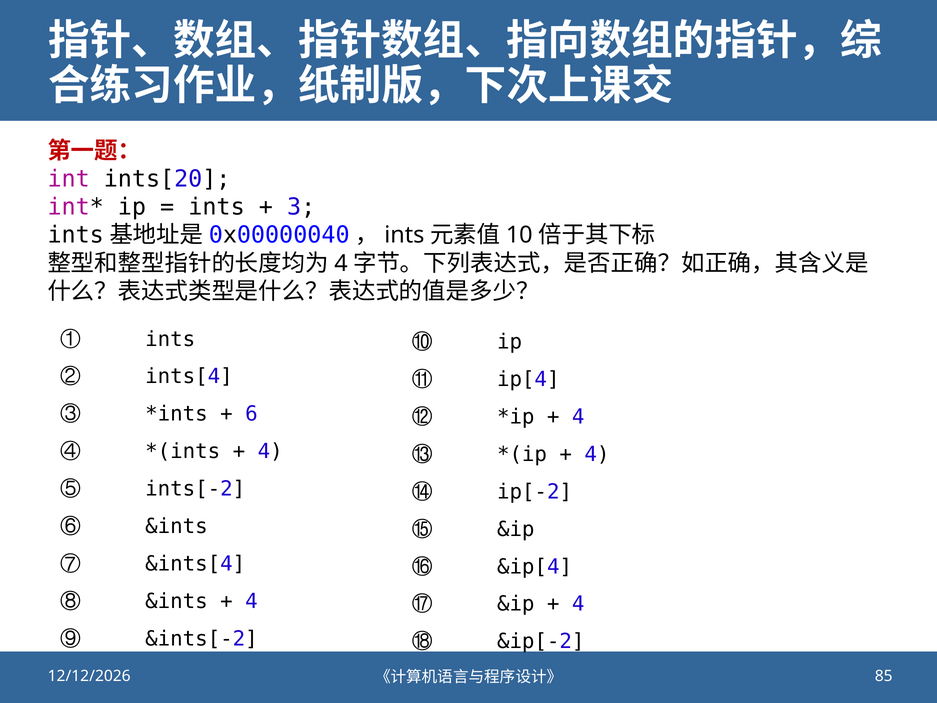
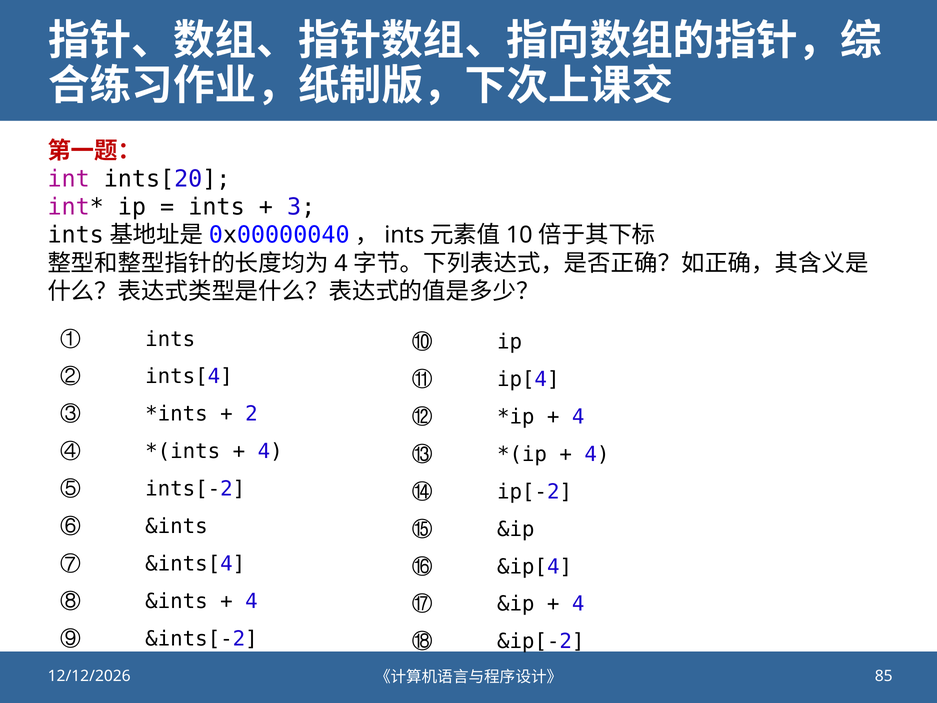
6: 6 -> 2 (251, 414)
